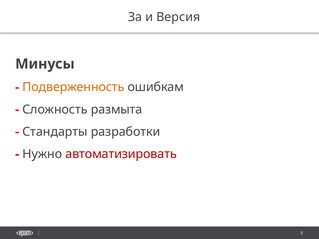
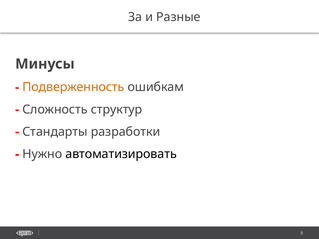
Версия: Версия -> Разные (178, 17)
размыта: размыта -> структур (117, 110)
автоматизировать colour: red -> black (121, 154)
